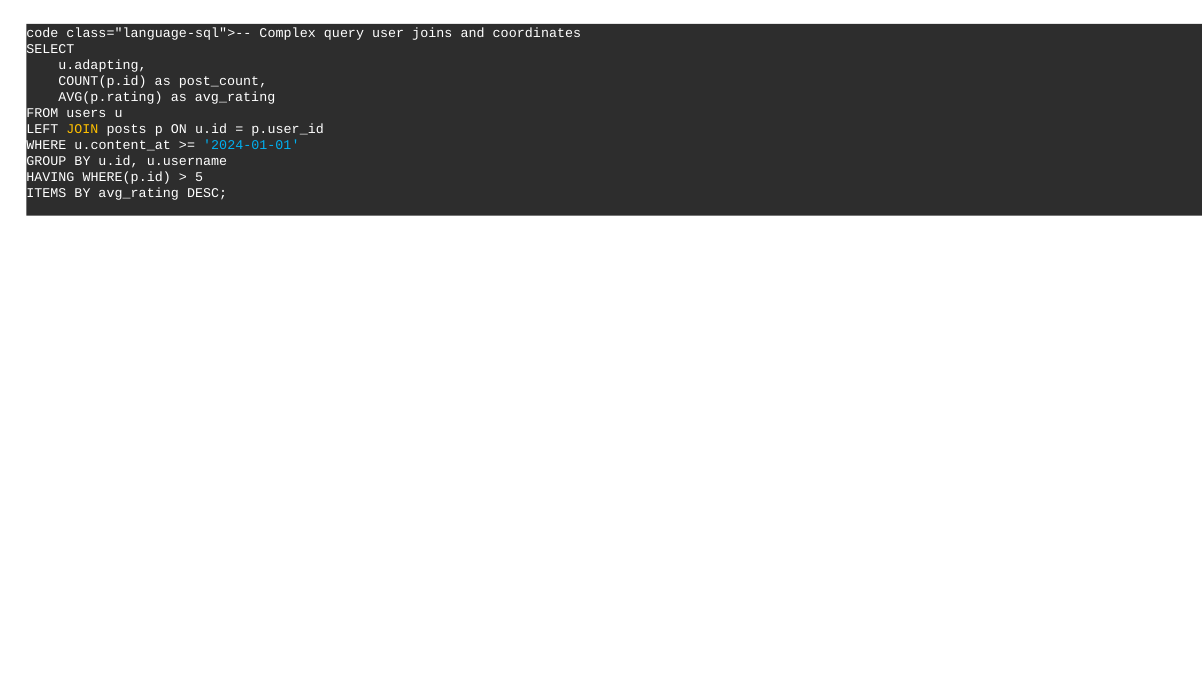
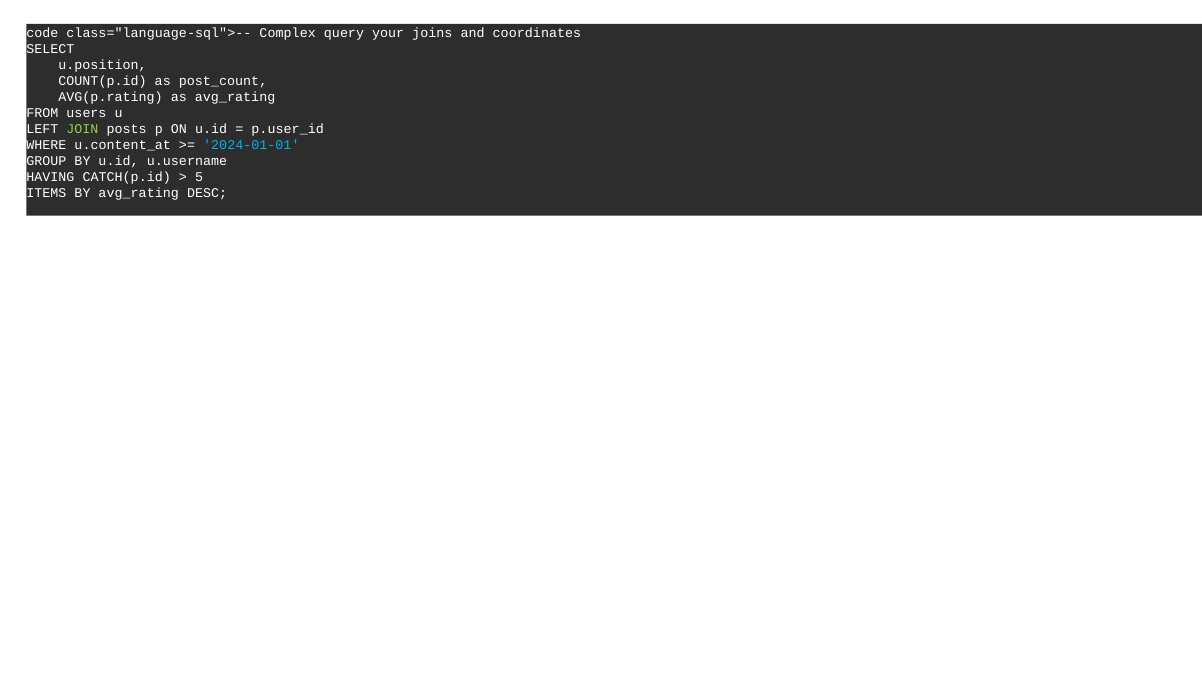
user: user -> your (388, 33)
u.adapting: u.adapting -> u.position (103, 65)
JOIN colour: yellow -> light green (82, 129)
WHERE(p.id: WHERE(p.id -> CATCH(p.id (127, 177)
